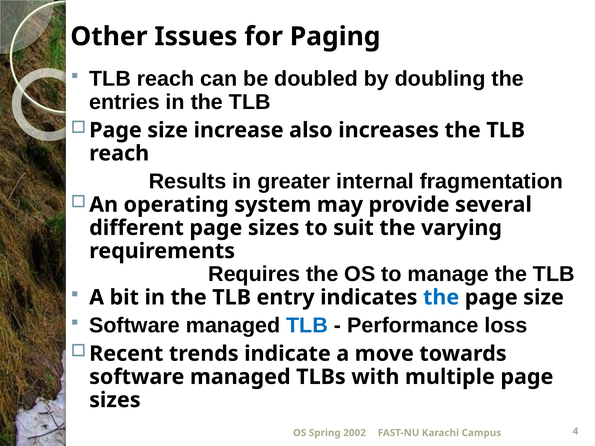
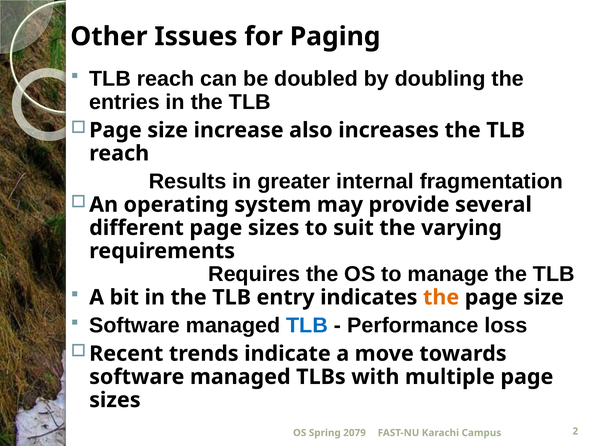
the colour: blue -> orange (441, 298)
2002: 2002 -> 2079 (355, 433)
4: 4 -> 2 (575, 431)
